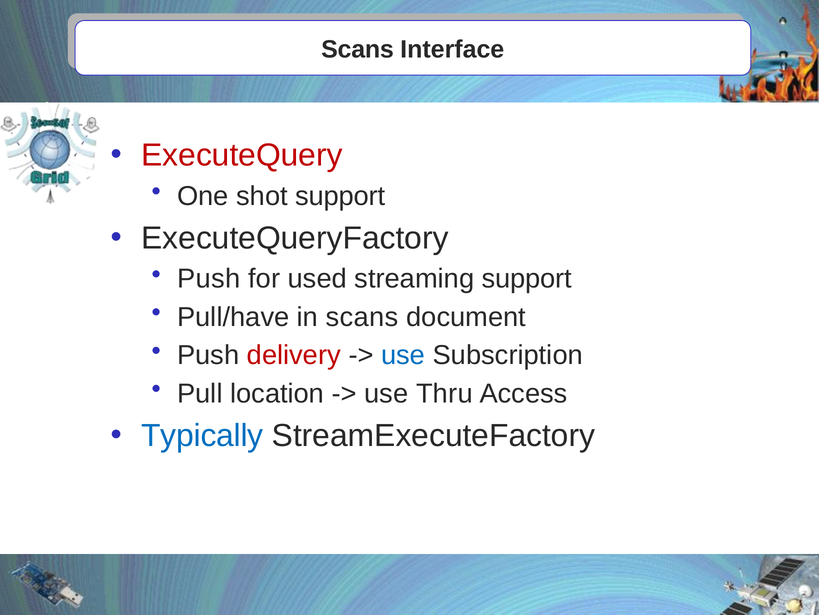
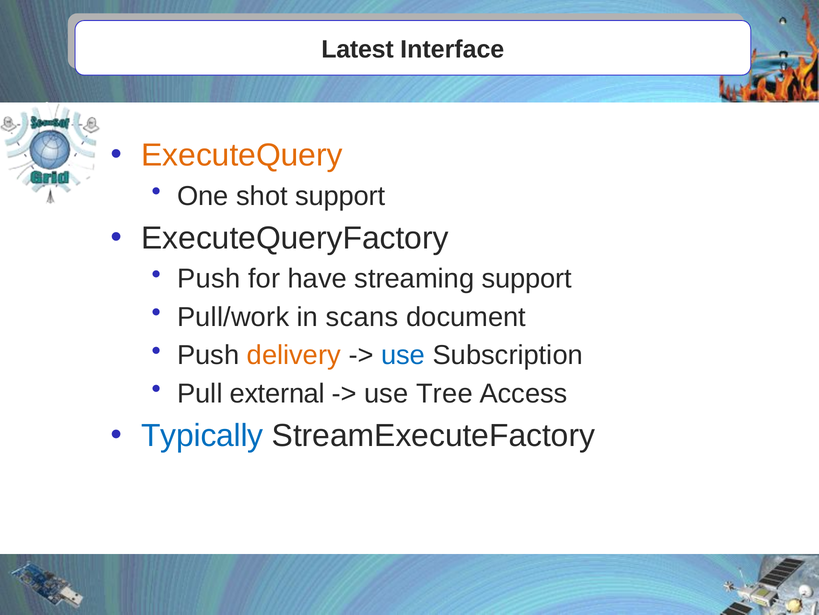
Scans: Scans -> Latest (358, 49)
ExecuteQuery colour: red -> orange (242, 155)
used: used -> have (317, 279)
Pull/have: Pull/have -> Pull/work (233, 317)
delivery colour: red -> orange (294, 355)
location: location -> external (277, 393)
Thru: Thru -> Tree (445, 393)
